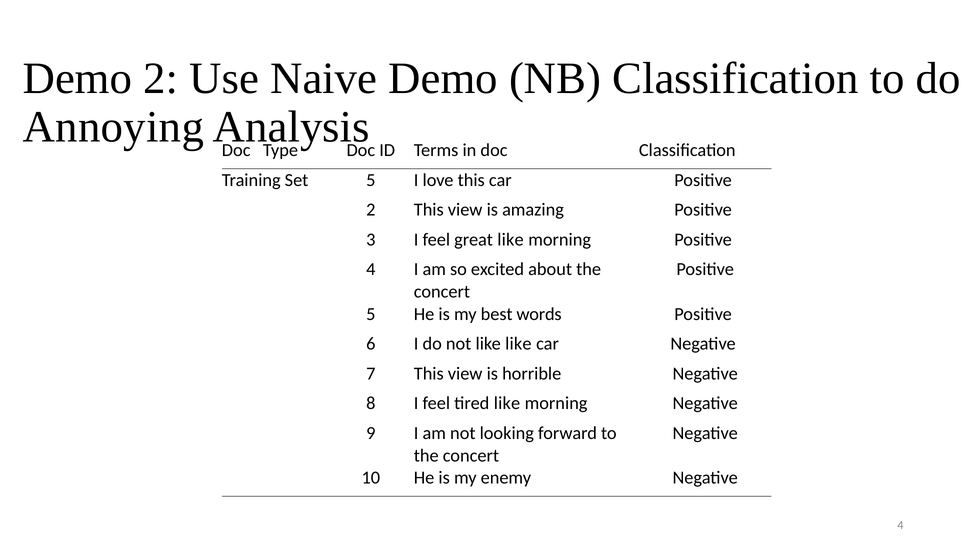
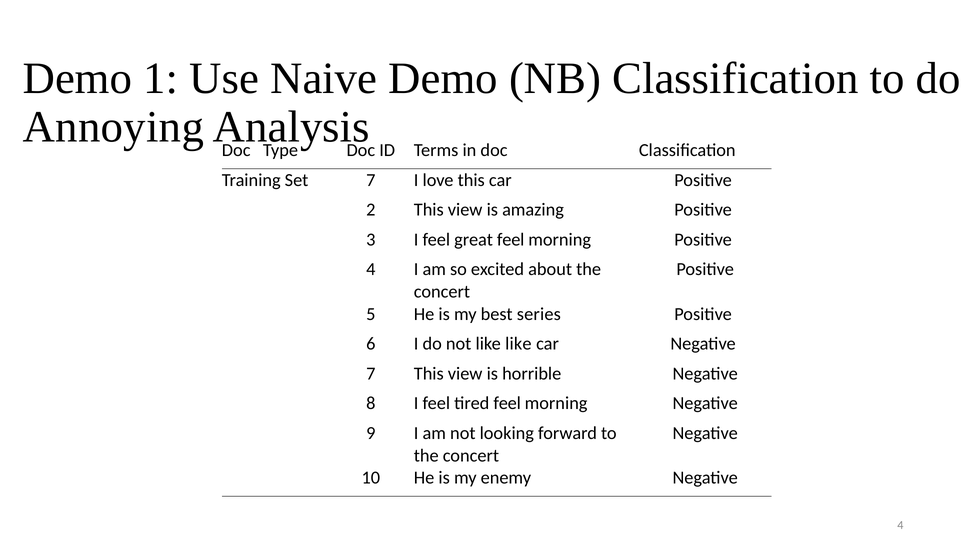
Demo 2: 2 -> 1 (161, 79)
Set 5: 5 -> 7 (371, 180)
great like: like -> feel (511, 240)
words: words -> series (539, 314)
tired like: like -> feel (507, 403)
